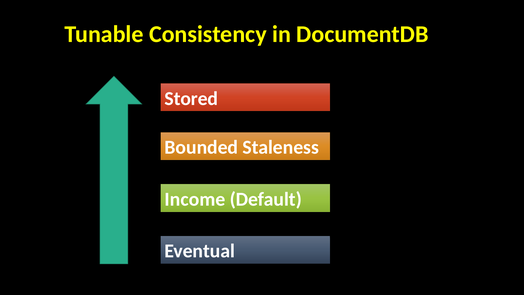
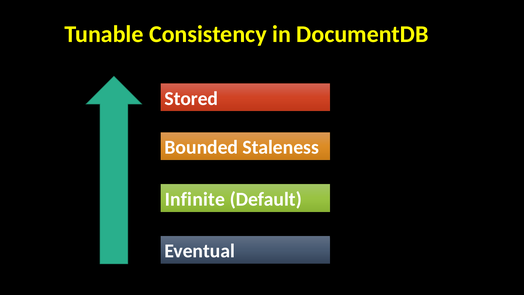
Income: Income -> Infinite (195, 199)
